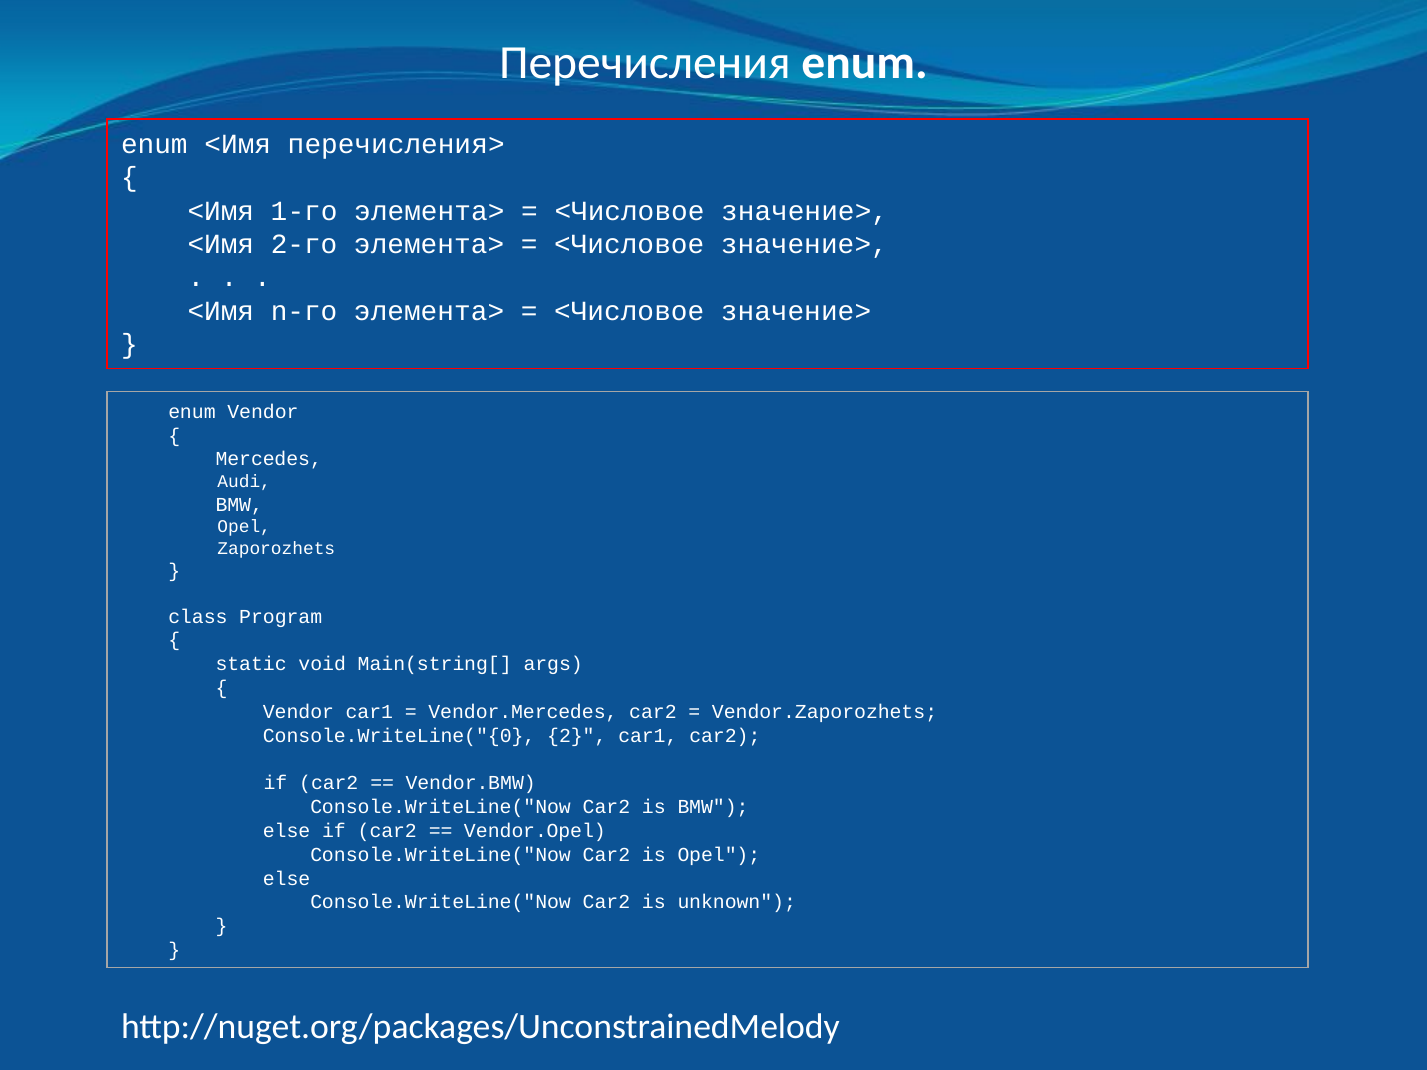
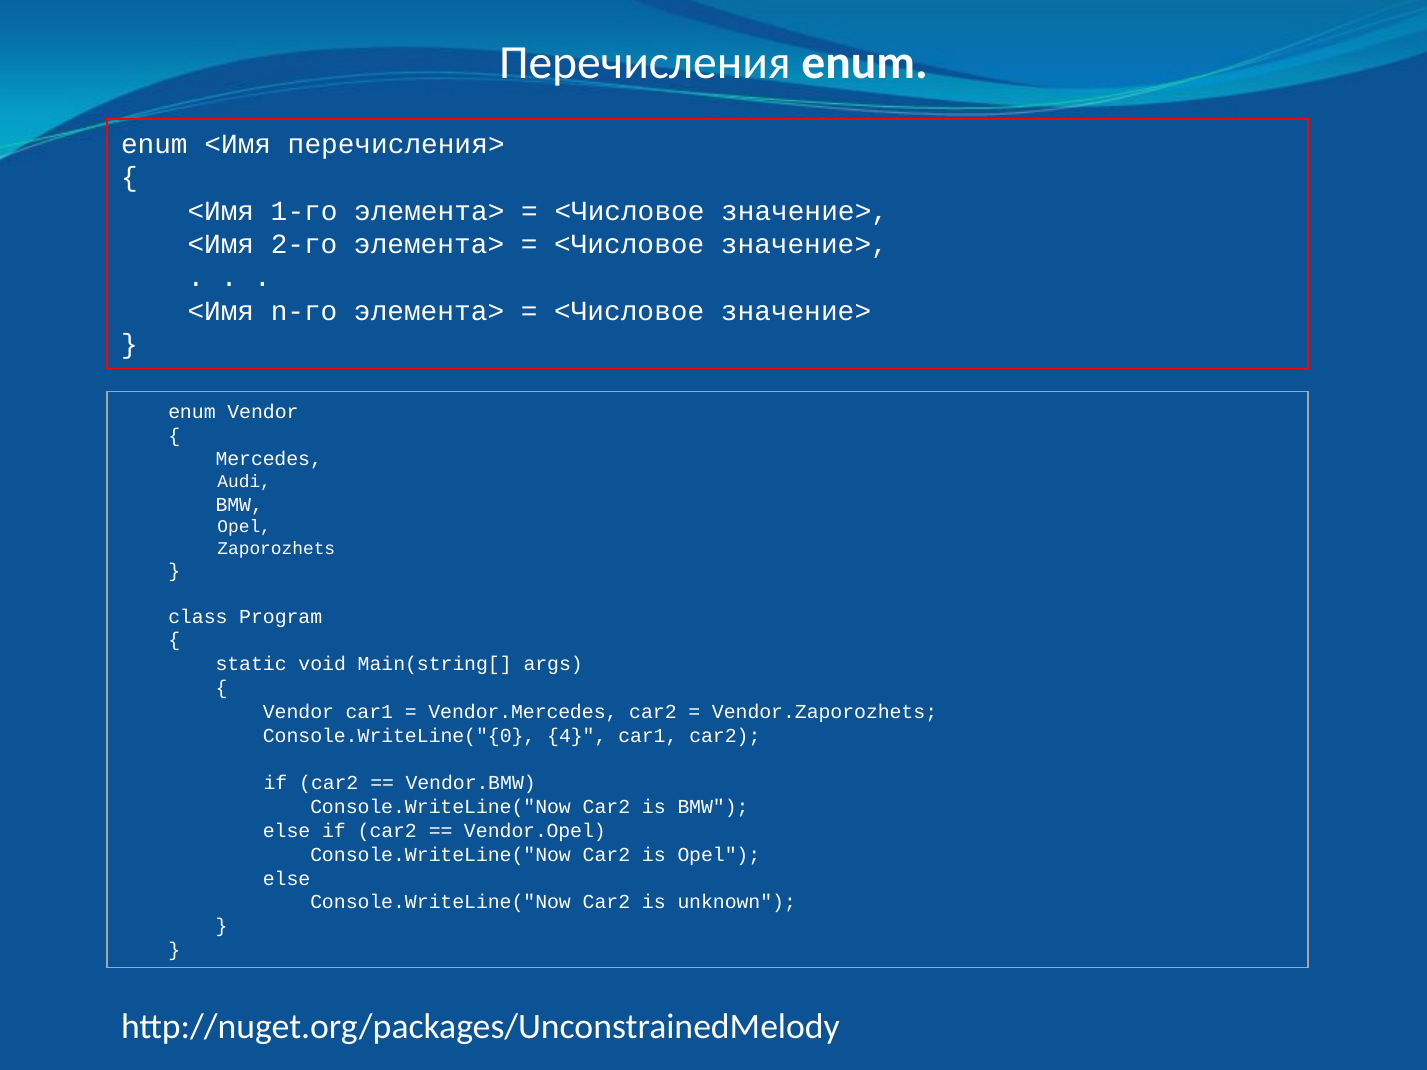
2: 2 -> 4 (577, 736)
